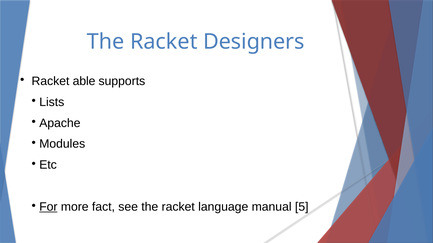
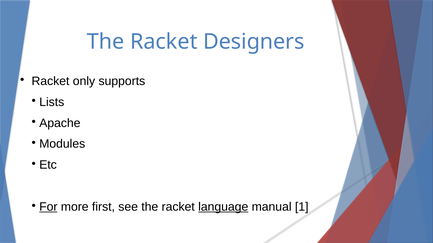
able: able -> only (84, 81)
fact: fact -> first (103, 207)
language underline: none -> present (223, 207)
5: 5 -> 1 (302, 207)
